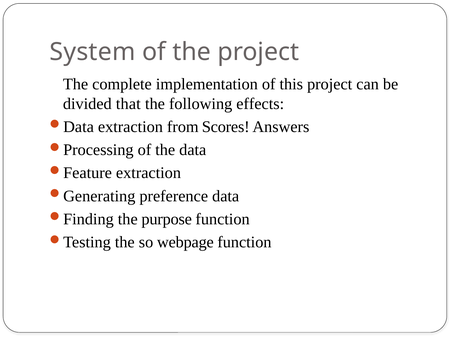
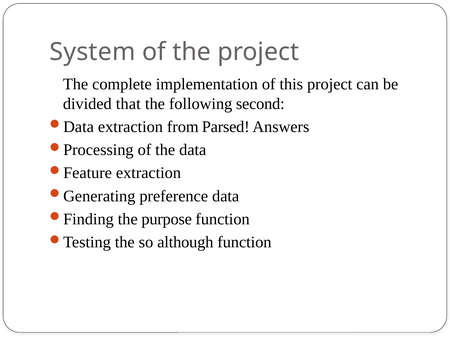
effects: effects -> second (260, 104)
Scores: Scores -> Parsed (226, 127)
webpage: webpage -> although (185, 243)
